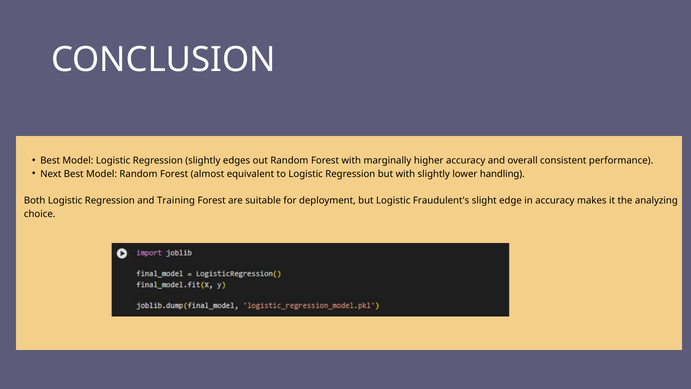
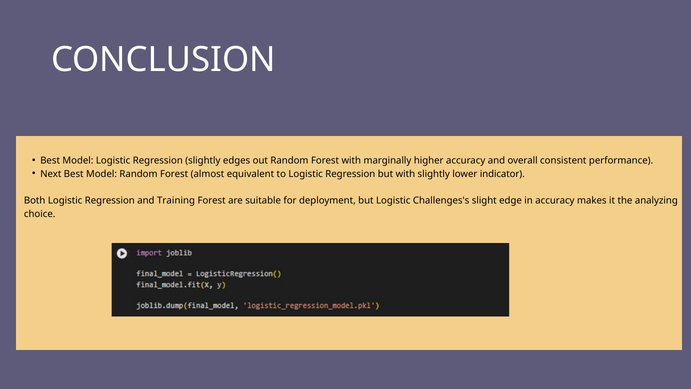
handling: handling -> indicator (502, 174)
Fraudulent's: Fraudulent's -> Challenges's (441, 201)
